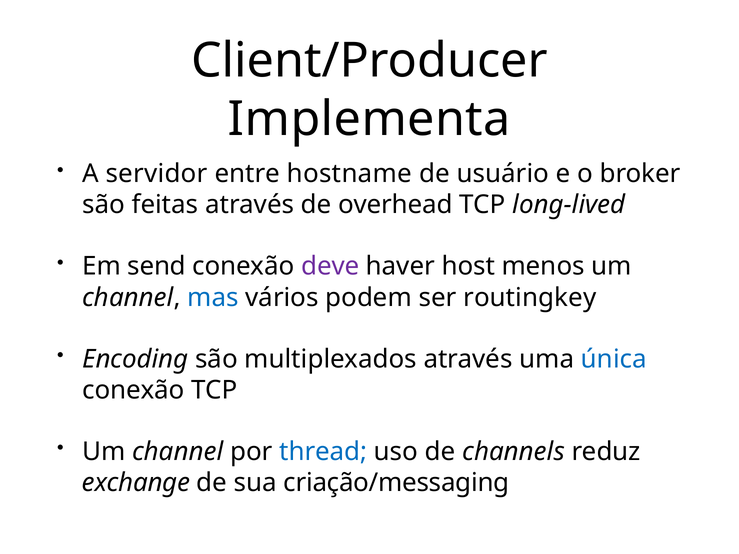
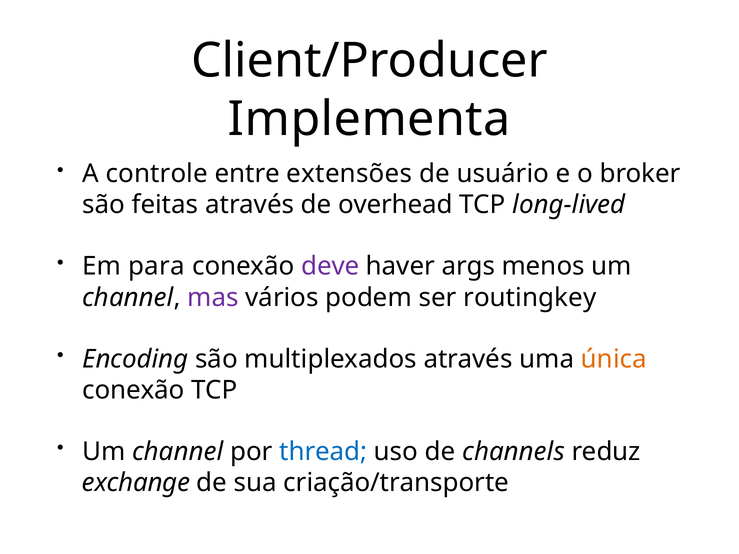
servidor: servidor -> controle (157, 174)
hostname: hostname -> extensões (349, 174)
send: send -> para (156, 266)
host: host -> args (468, 266)
mas colour: blue -> purple (213, 298)
única colour: blue -> orange (614, 359)
criação/messaging: criação/messaging -> criação/transporte (396, 483)
